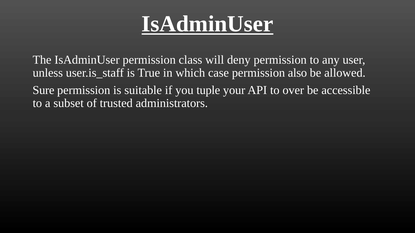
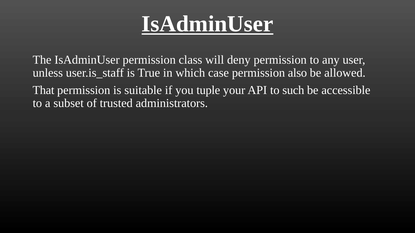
Sure: Sure -> That (43, 90)
over: over -> such (293, 90)
